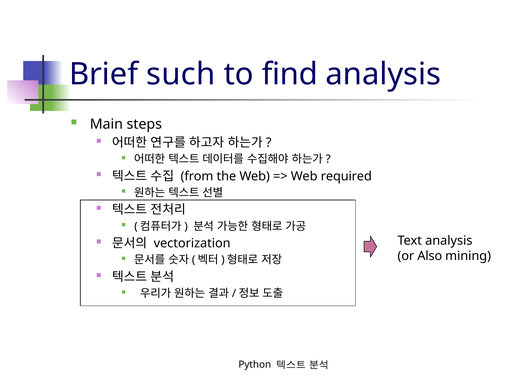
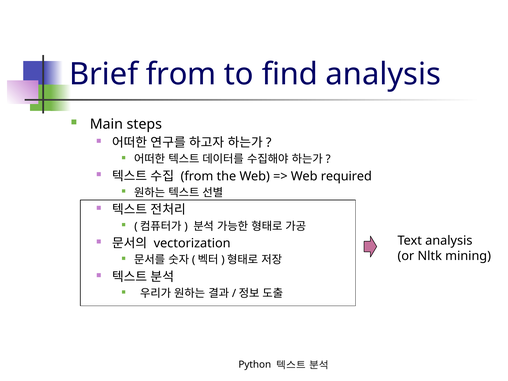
Brief such: such -> from (181, 74)
Also: Also -> Nltk (430, 256)
